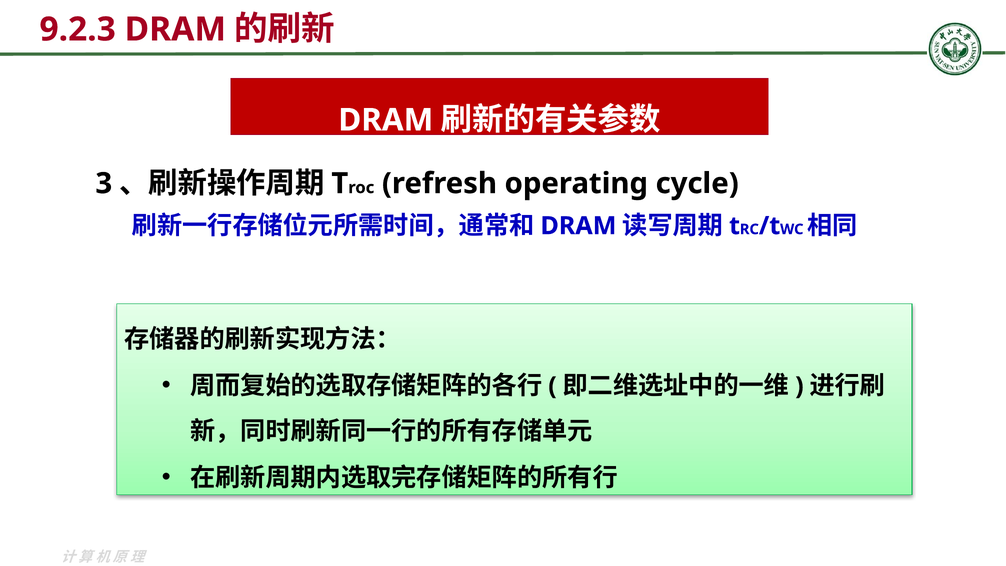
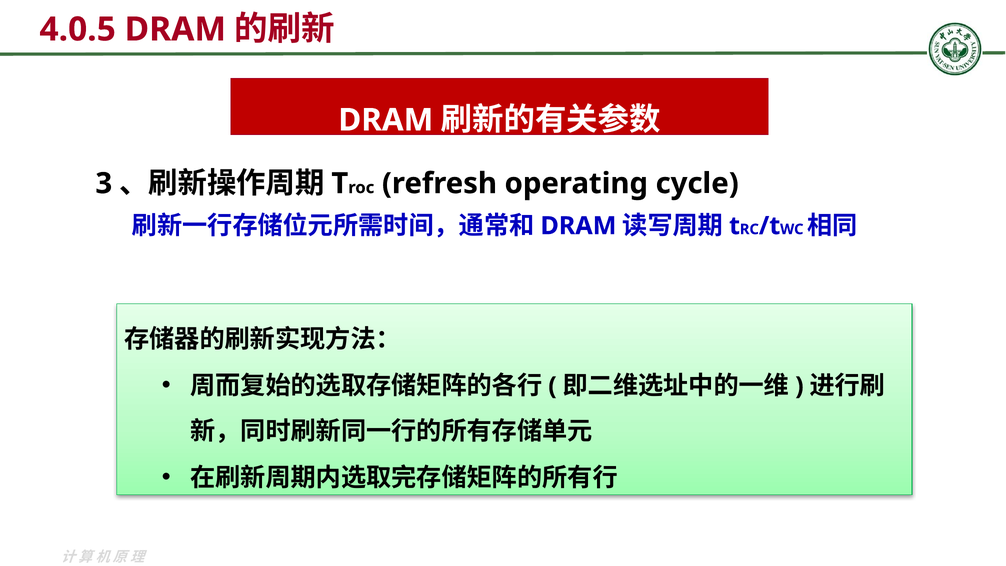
9.2.3: 9.2.3 -> 4.0.5 (78, 29)
